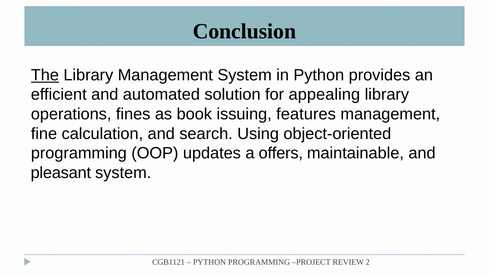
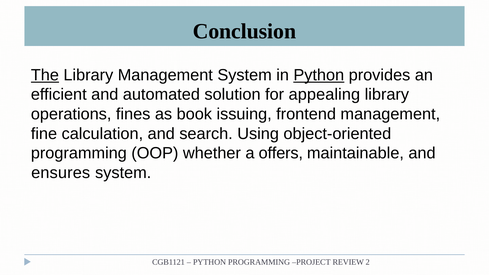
Python underline: none -> present (319, 75)
features: features -> frontend (306, 114)
updates: updates -> whether (212, 153)
pleasant: pleasant -> ensures (61, 173)
